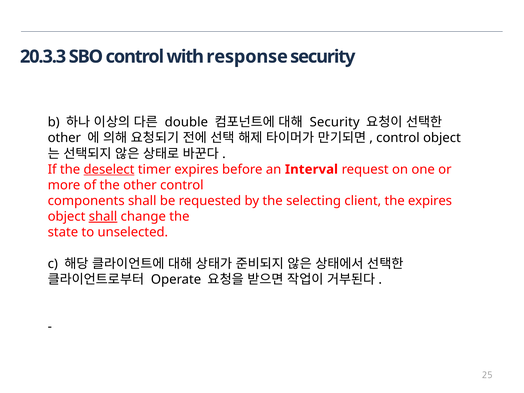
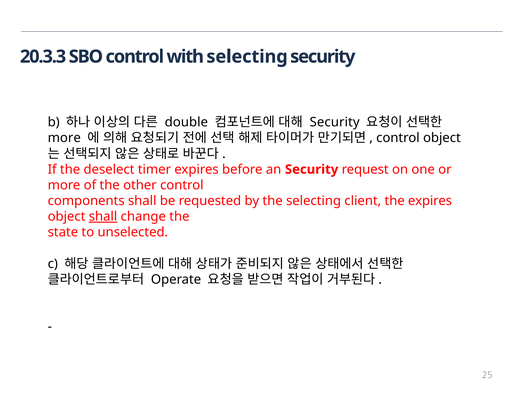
with response: response -> selecting (247, 57)
other: other -> more (64, 138)
deselect underline: present -> none (109, 169)
an Interval: Interval -> Security (312, 169)
